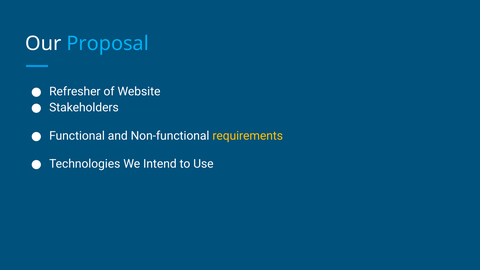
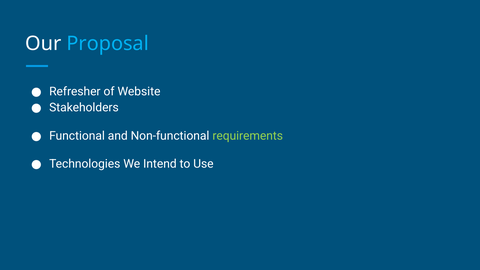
requirements colour: yellow -> light green (248, 136)
